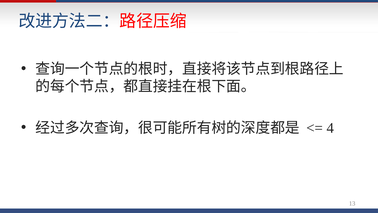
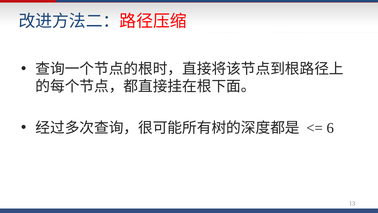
4: 4 -> 6 (330, 128)
